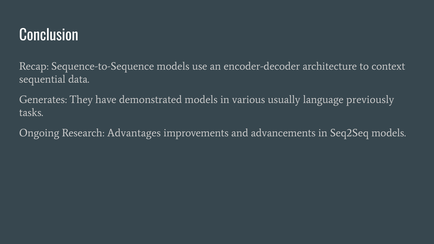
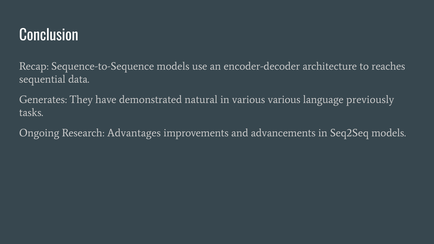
context: context -> reaches (388, 66)
demonstrated models: models -> natural (201, 100)
various usually: usually -> various (284, 100)
